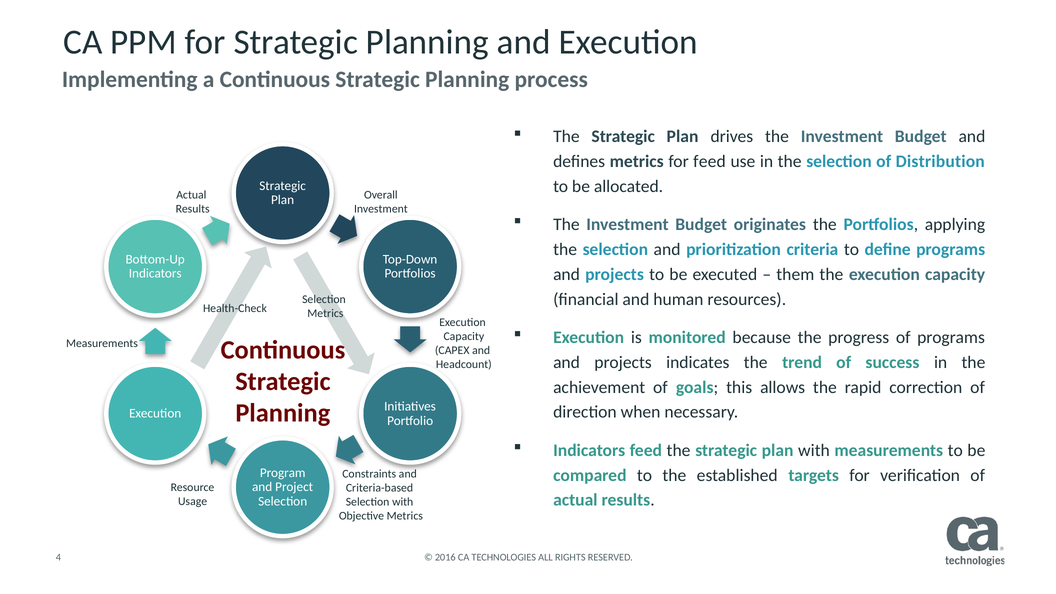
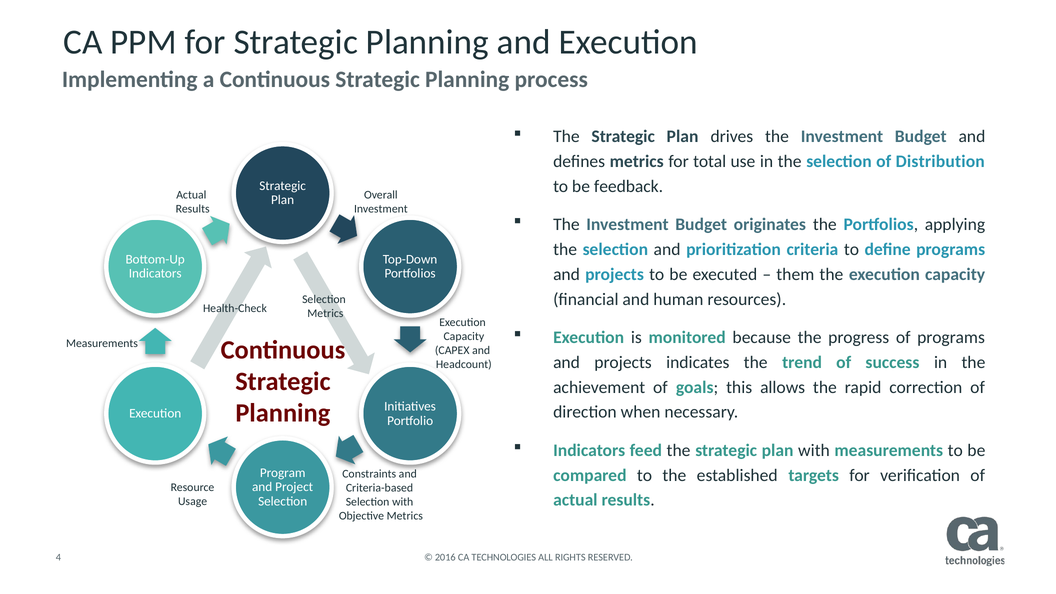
for feed: feed -> total (710, 162)
allocated: allocated -> feedback (629, 187)
